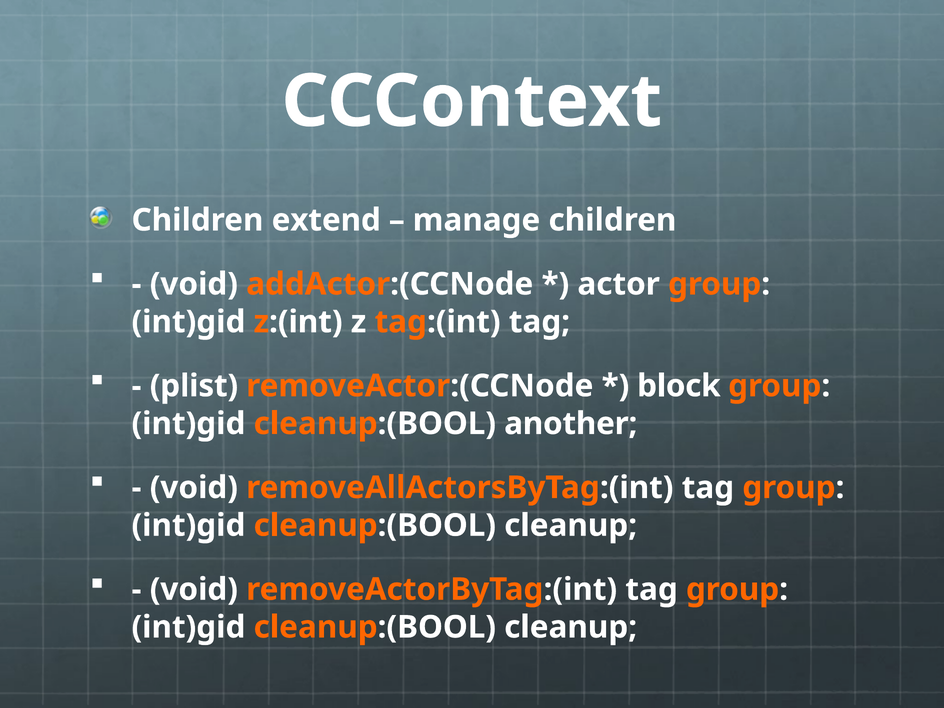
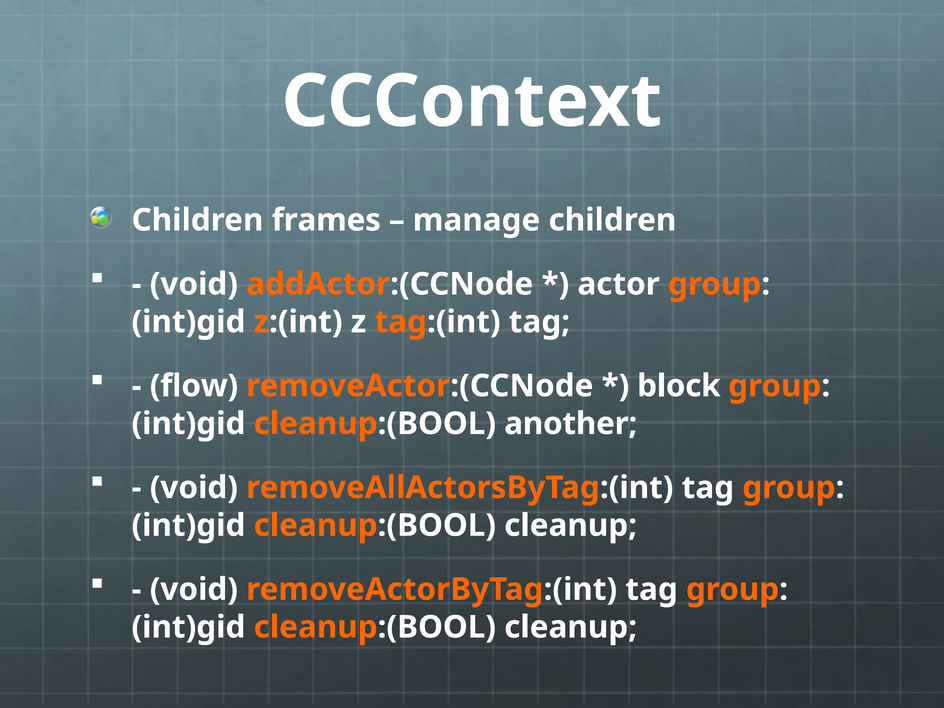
extend: extend -> frames (326, 220)
plist: plist -> flow (194, 386)
